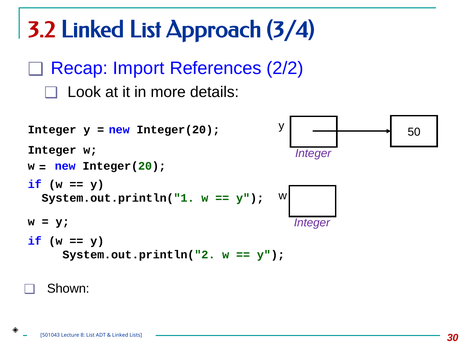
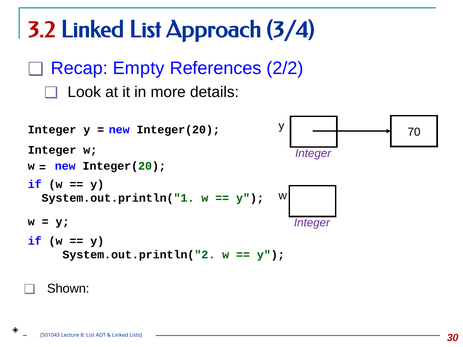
Import: Import -> Empty (139, 68)
50: 50 -> 70 (414, 132)
